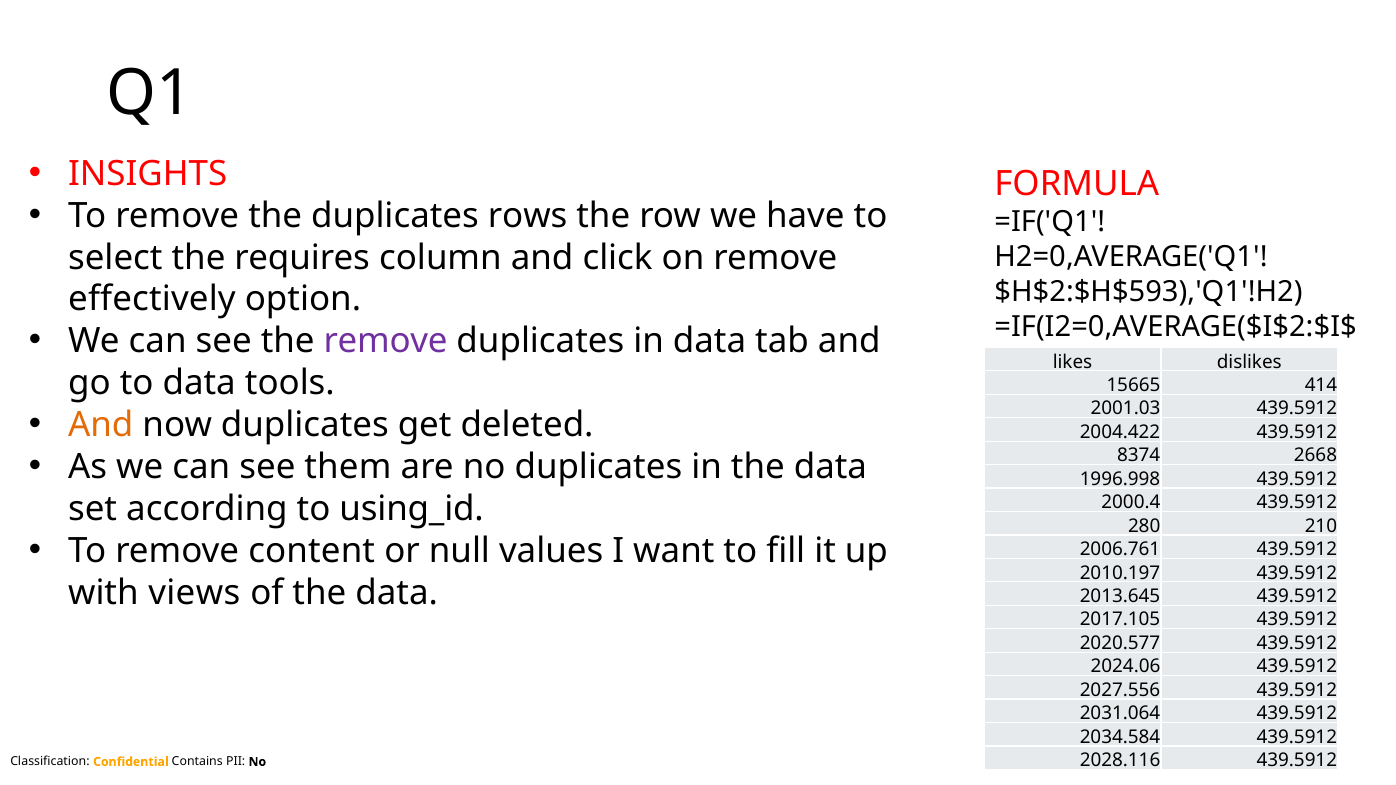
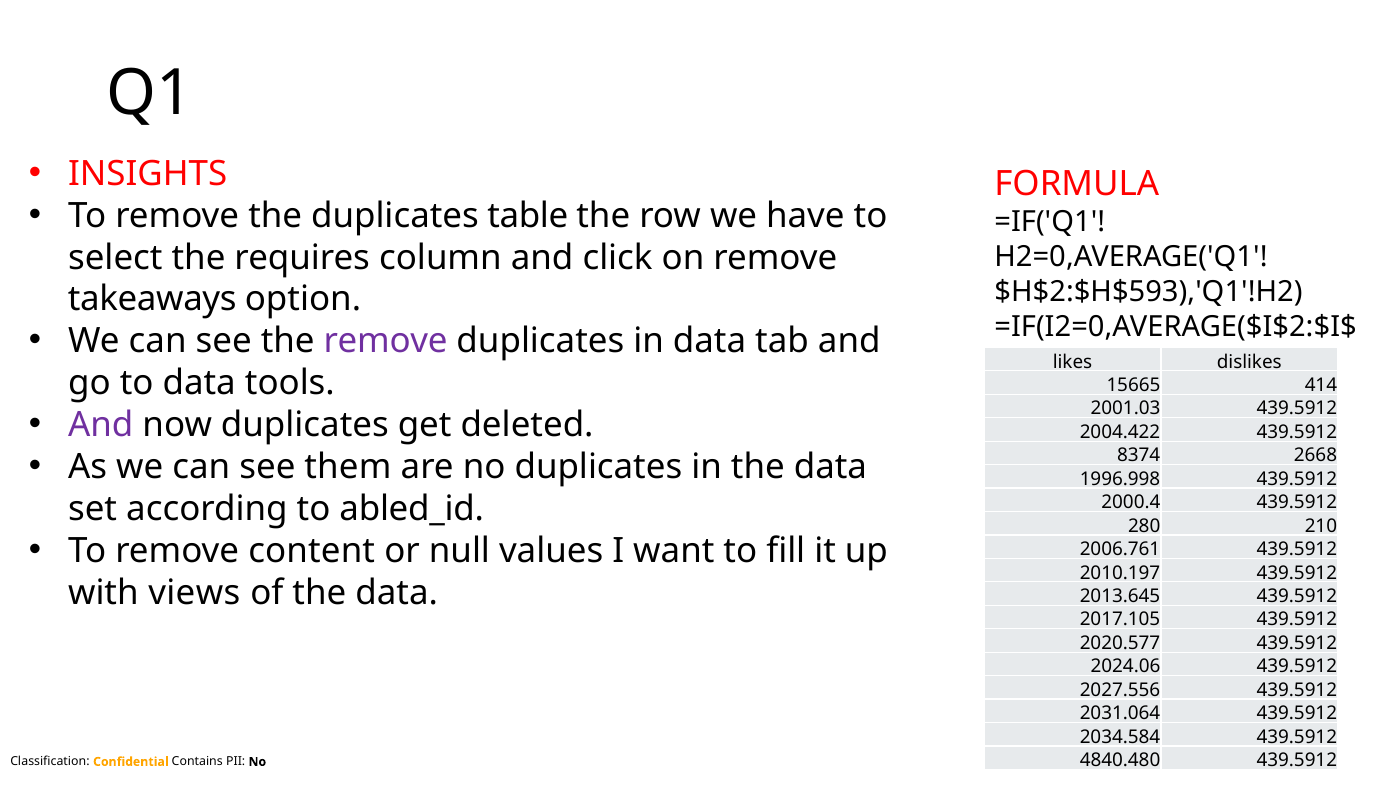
rows: rows -> table (528, 216)
effectively: effectively -> takeaways (152, 300)
And colour: orange -> purple (101, 425)
using_id: using_id -> abled_id (412, 509)
2028.116: 2028.116 -> 4840.480 (1120, 761)
